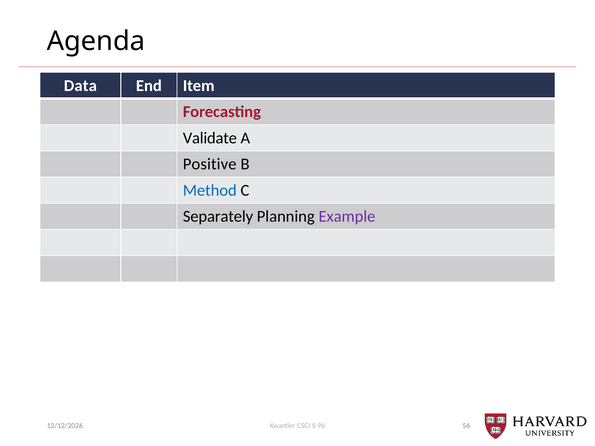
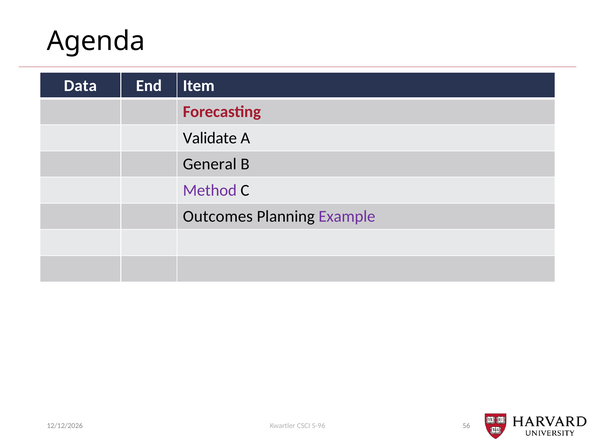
Positive: Positive -> General (210, 164)
Method colour: blue -> purple (210, 190)
Separately: Separately -> Outcomes (218, 217)
